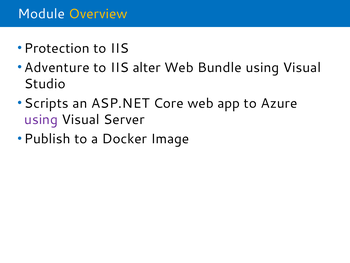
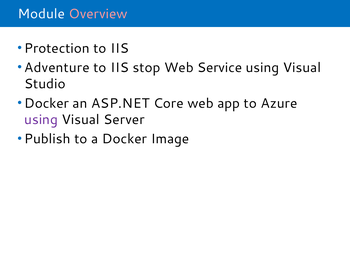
Overview colour: yellow -> pink (98, 14)
alter: alter -> stop (147, 67)
Bundle: Bundle -> Service (220, 67)
Scripts: Scripts -> Docker (47, 103)
